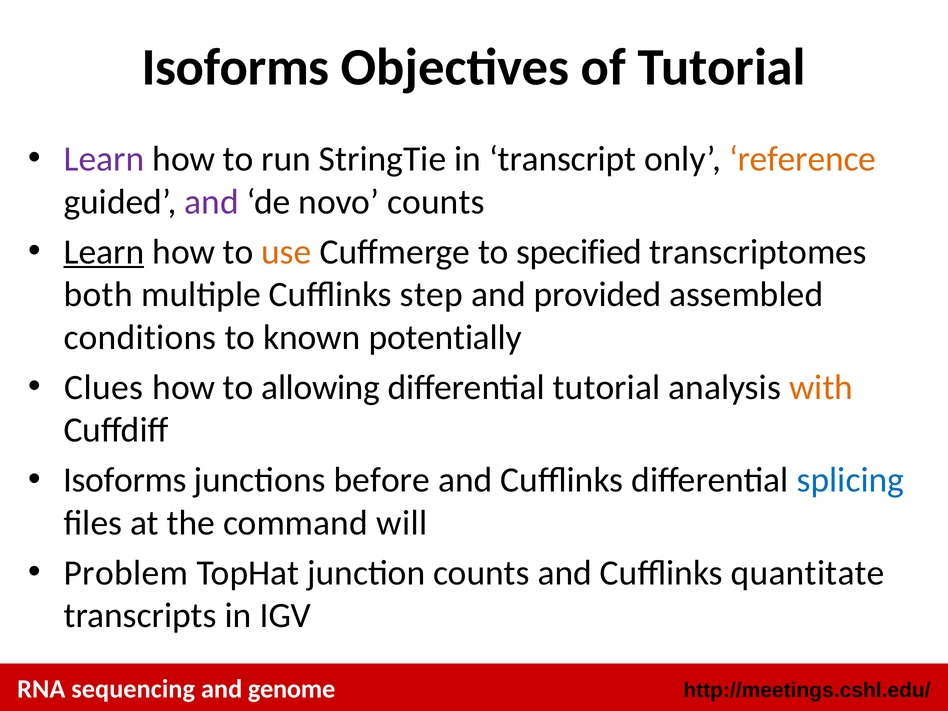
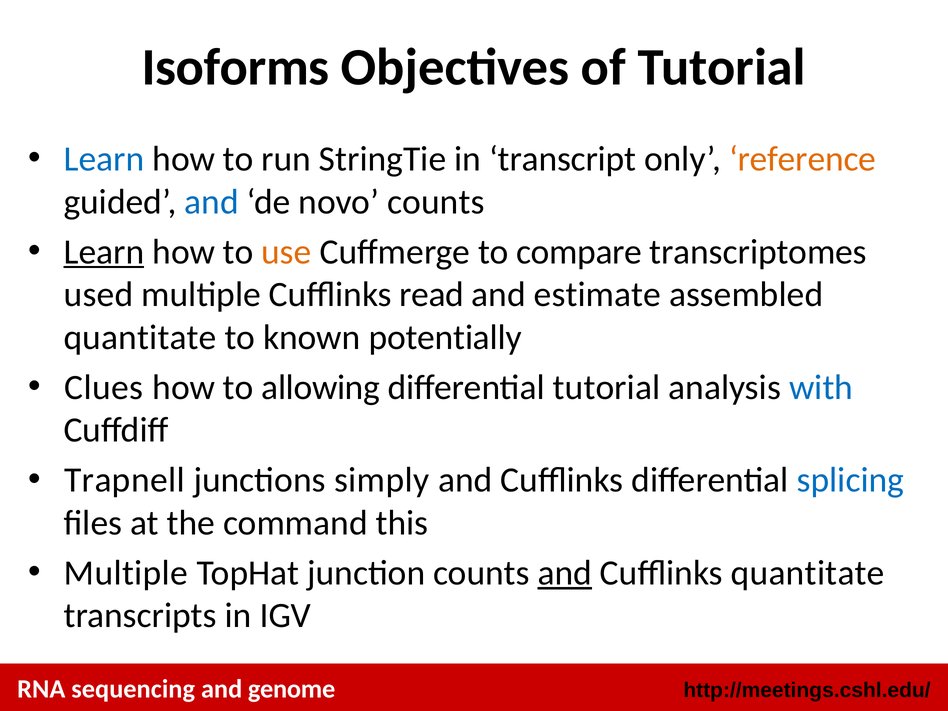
Learn colour: purple -> blue (104, 159)
and colour: purple -> blue (212, 202)
specified: specified -> compare (579, 252)
both: both -> used (98, 295)
step: step -> read (432, 295)
provided: provided -> estimate (597, 295)
conditions: conditions -> quantitate (140, 337)
with colour: orange -> blue (821, 387)
Isoforms: Isoforms -> Trapnell (124, 480)
before: before -> simply (382, 480)
will: will -> this (402, 523)
Problem: Problem -> Multiple (126, 573)
and underline: none -> present (565, 573)
